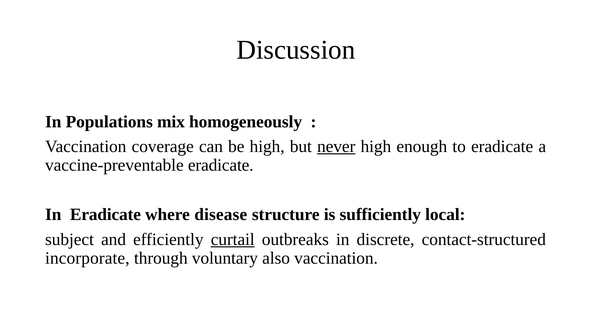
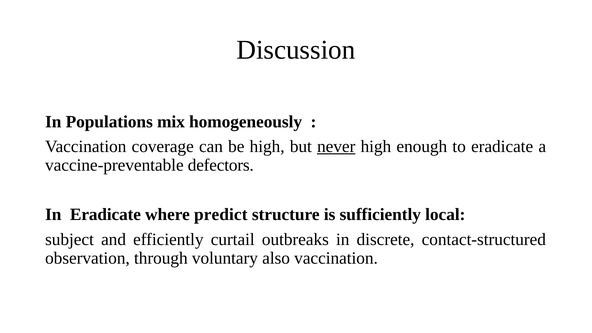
vaccine-preventable eradicate: eradicate -> defectors (221, 165)
disease: disease -> predict (221, 215)
curtail underline: present -> none (233, 239)
incorporate: incorporate -> observation (87, 258)
